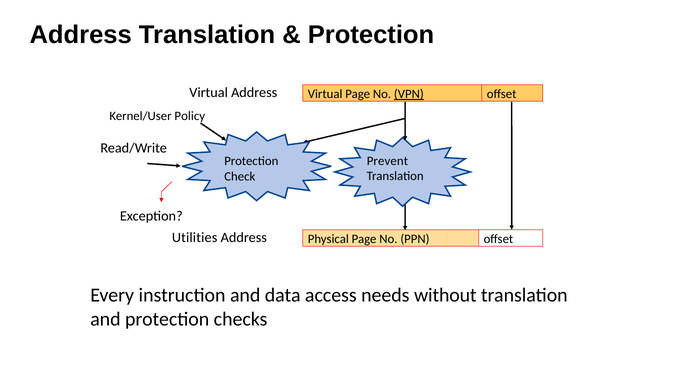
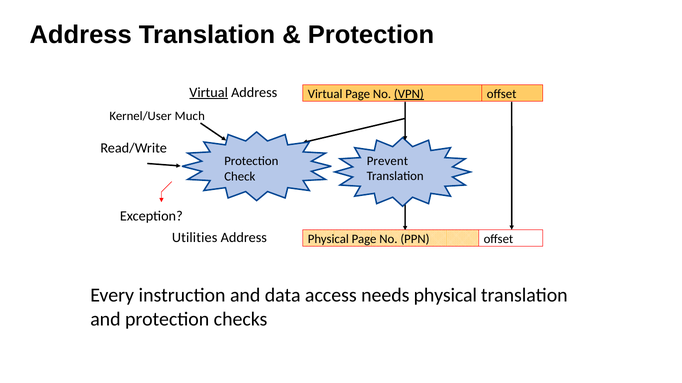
Virtual underline: none -> present (209, 93)
Policy: Policy -> Much (190, 116)
needs without: without -> physical (445, 296)
